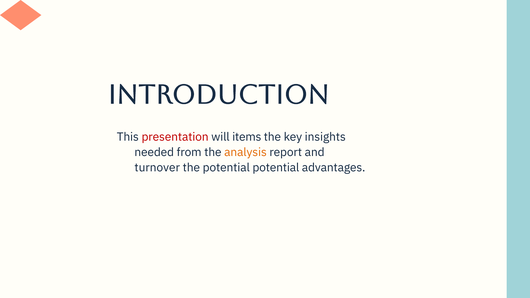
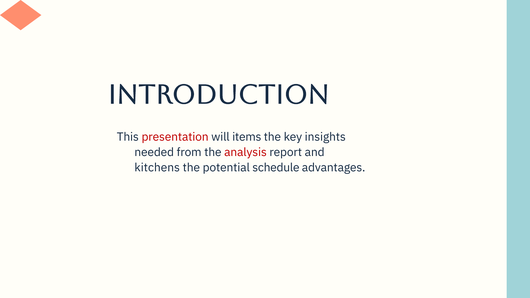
analysis colour: orange -> red (245, 152)
turnover: turnover -> kitchens (157, 168)
potential potential: potential -> schedule (276, 168)
